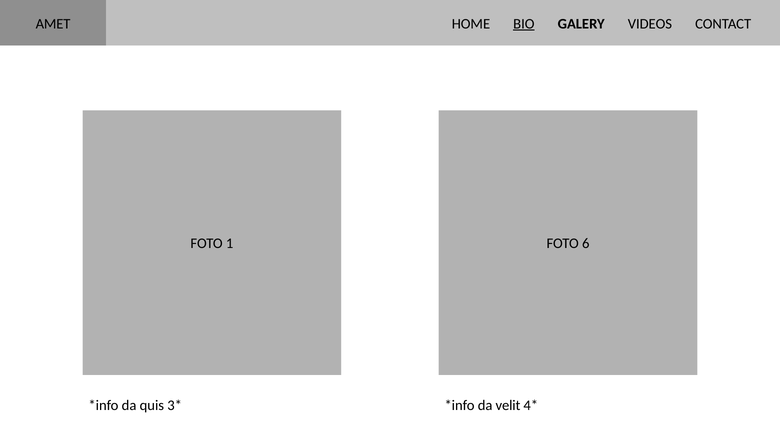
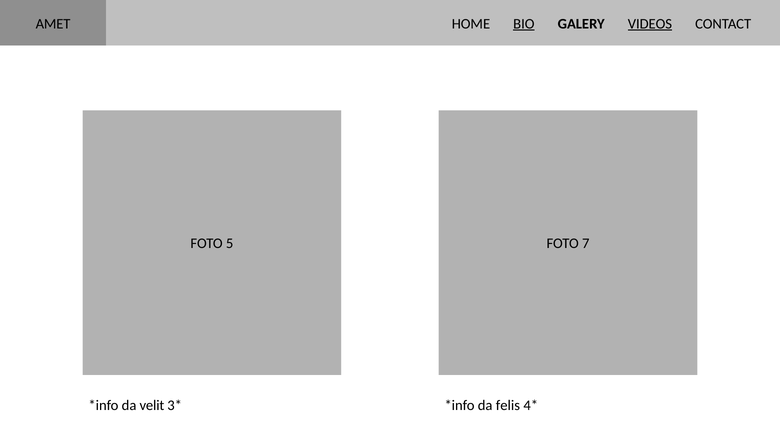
VIDEOS underline: none -> present (650, 24)
1: 1 -> 5 (230, 243)
6: 6 -> 7 (586, 243)
quis: quis -> velit (152, 405)
velit: velit -> felis (508, 405)
